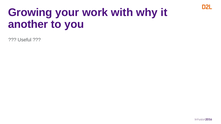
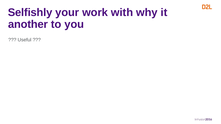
Growing: Growing -> Selfishly (30, 12)
